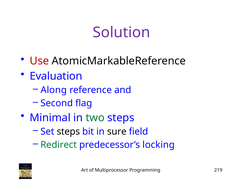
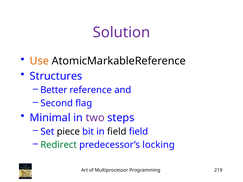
Use colour: red -> orange (39, 61)
Evaluation: Evaluation -> Structures (56, 76)
Along: Along -> Better (54, 90)
two colour: green -> purple (95, 118)
Set steps: steps -> piece (68, 132)
in sure: sure -> field (117, 132)
